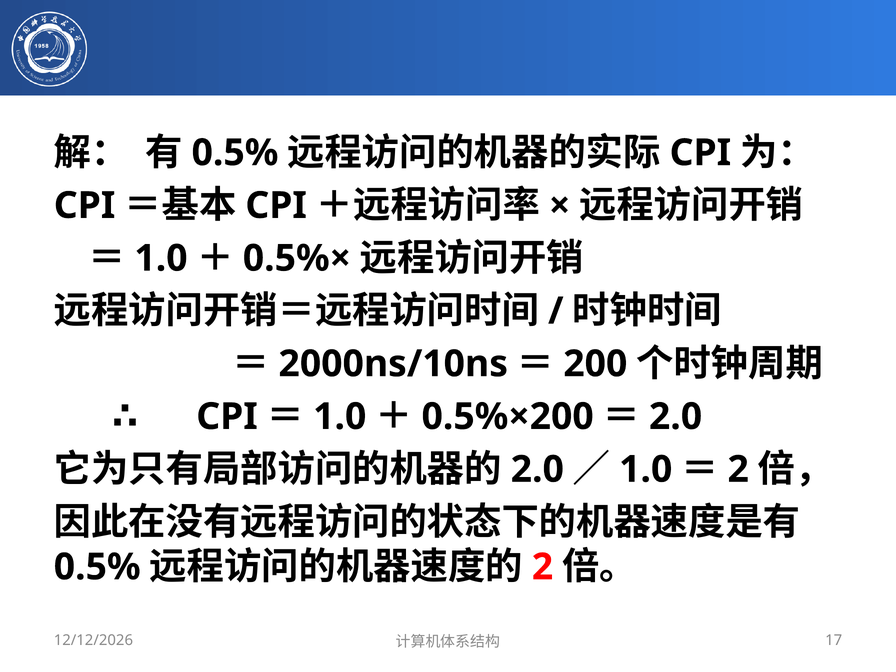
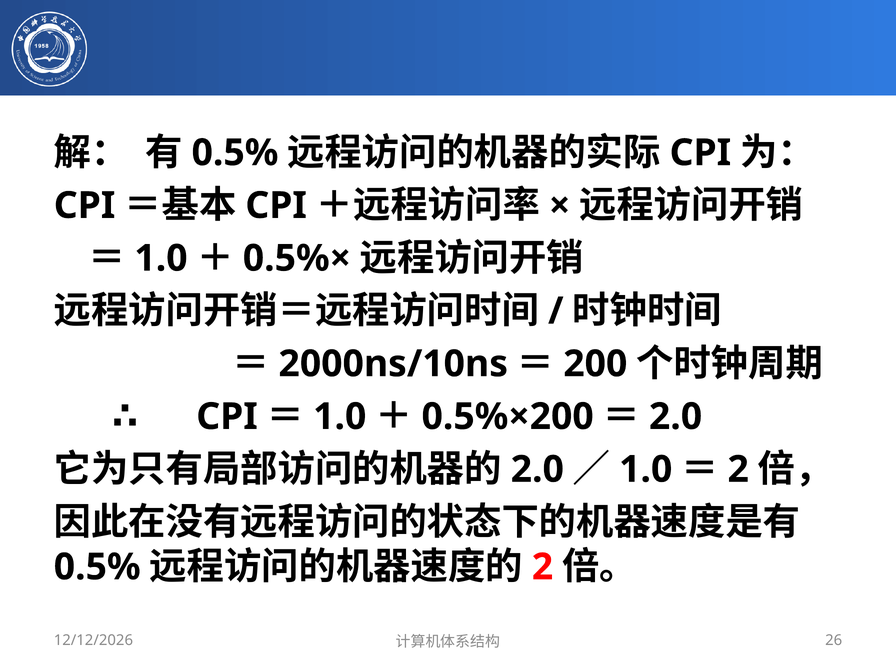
17: 17 -> 26 (834, 641)
